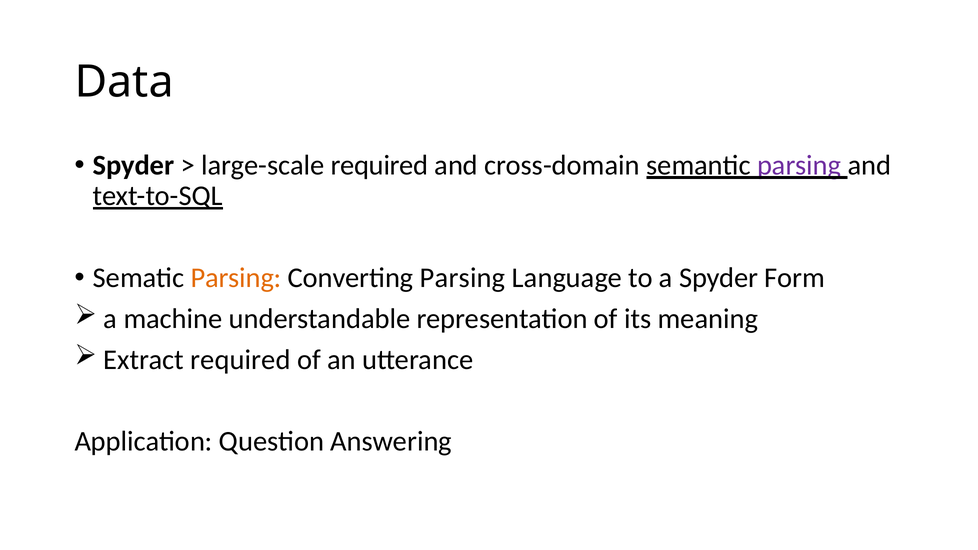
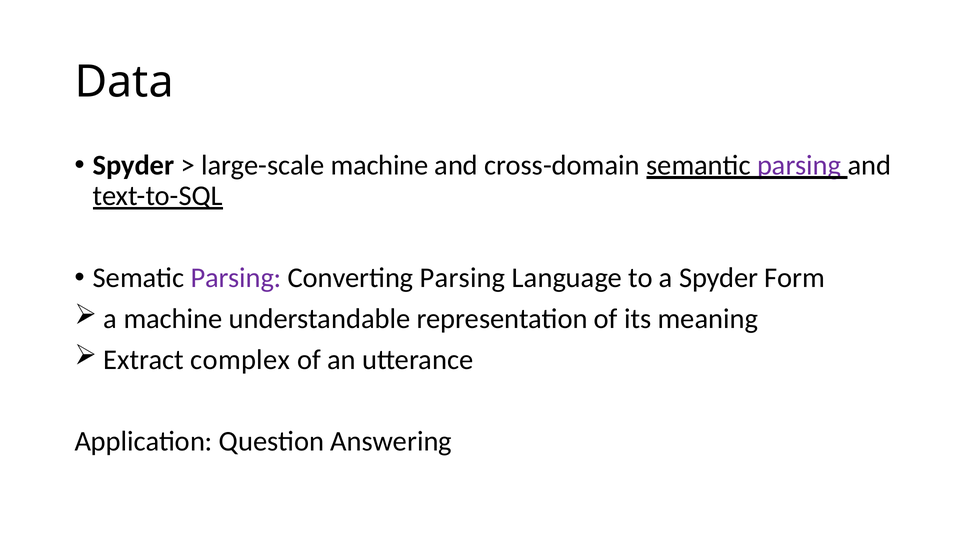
large-scale required: required -> machine (379, 165)
Parsing colour: orange -> purple (236, 278)
Extract required: required -> complex (240, 360)
